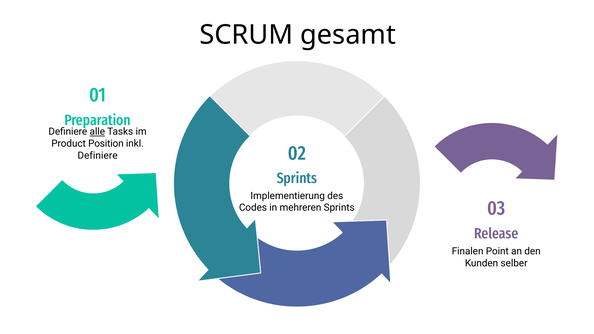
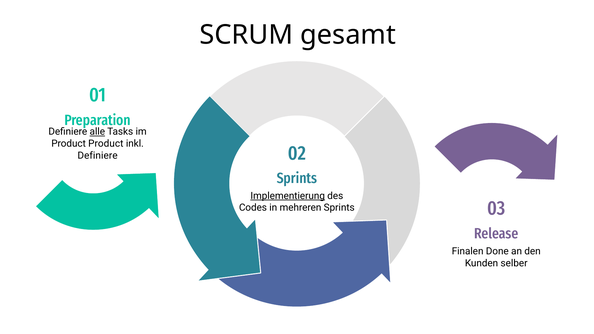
Product Position: Position -> Product (106, 144)
Implementierung underline: none -> present (288, 196)
Point: Point -> Done (497, 251)
